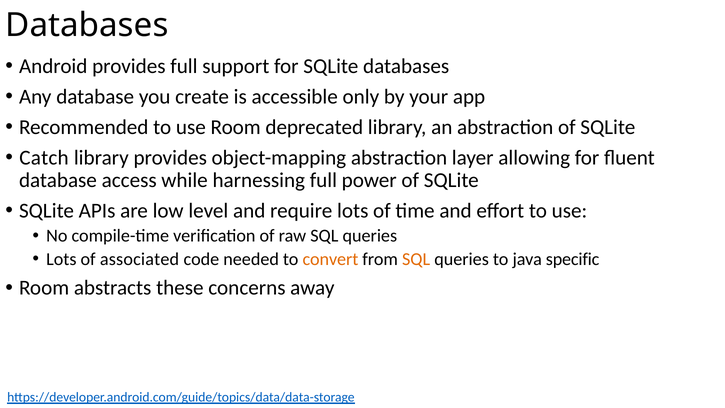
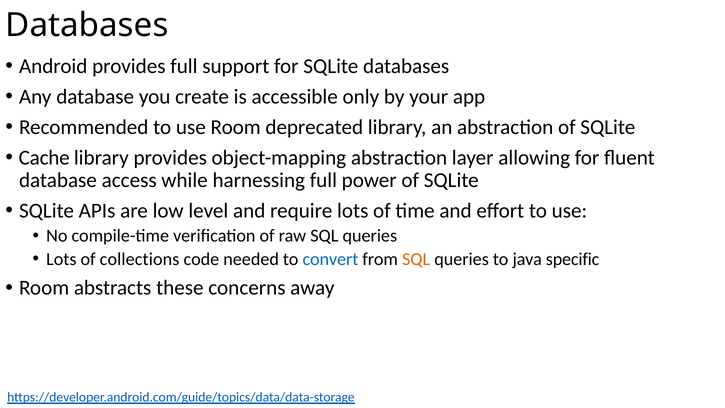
Catch: Catch -> Cache (44, 157)
associated: associated -> collections (140, 259)
convert colour: orange -> blue (330, 259)
